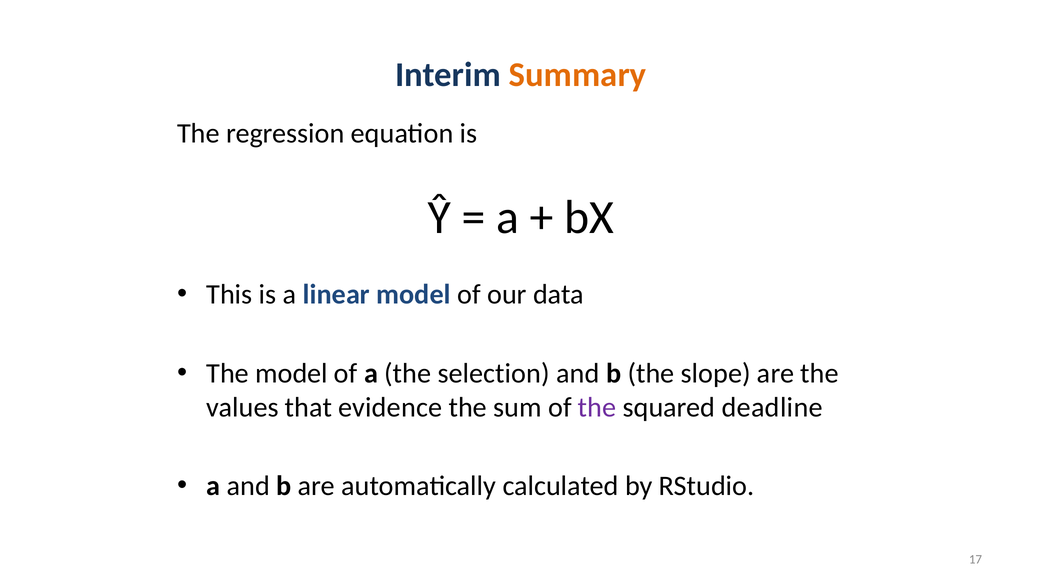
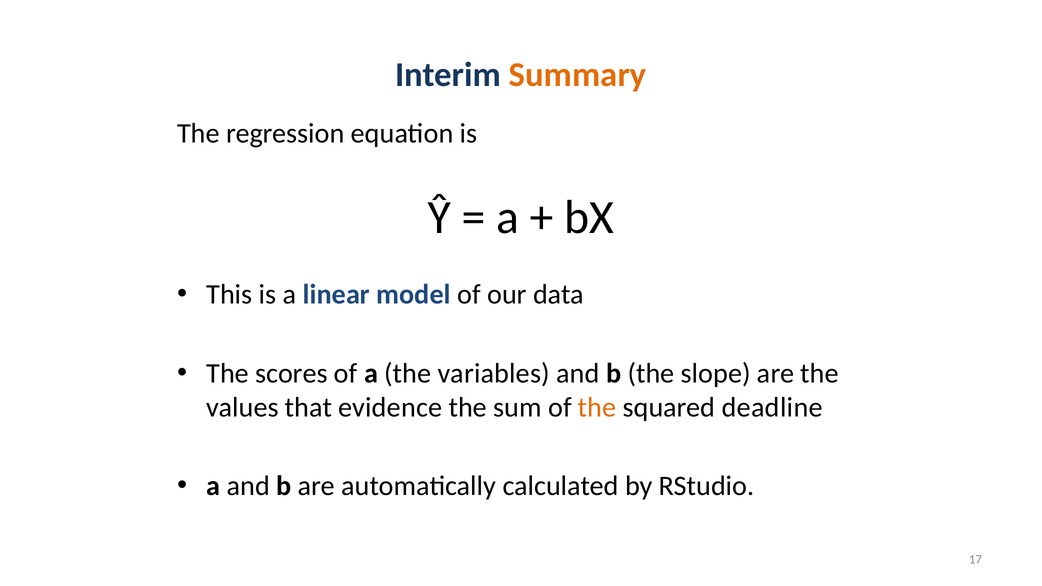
The model: model -> scores (292, 373)
selection: selection -> variables (494, 373)
the colour: purple -> orange (597, 407)
